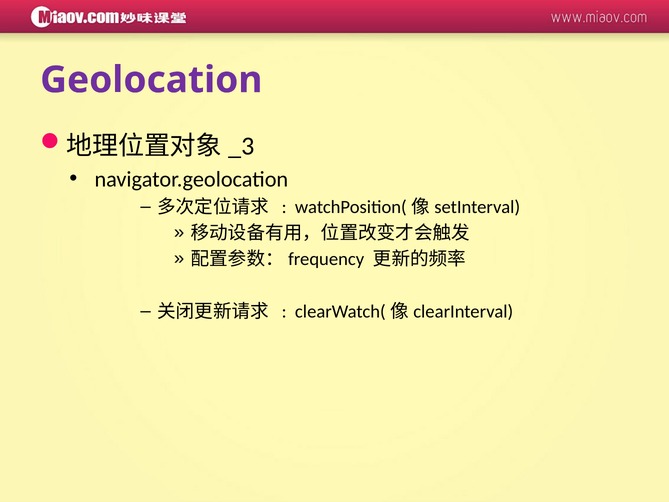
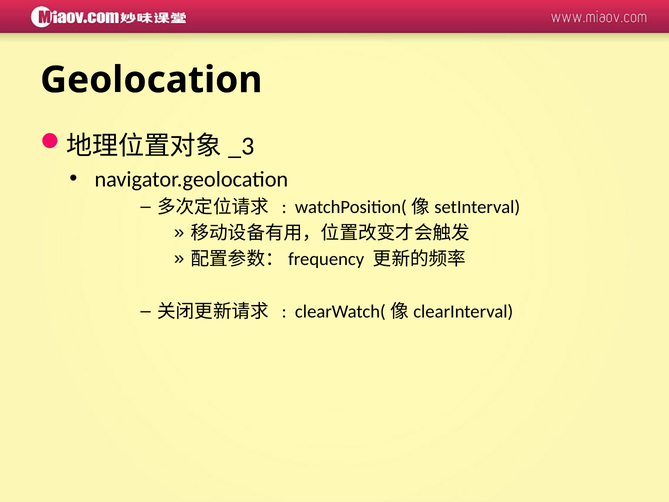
Geolocation colour: purple -> black (151, 80)
